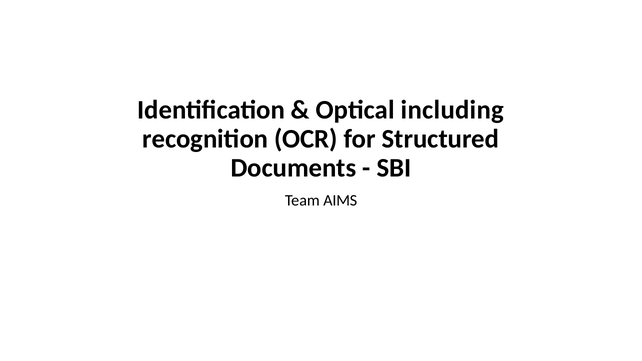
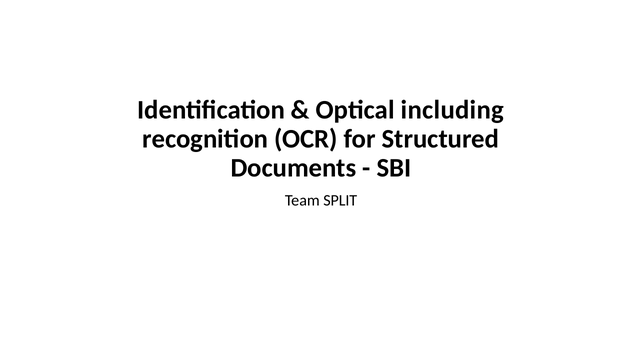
AIMS: AIMS -> SPLIT (340, 201)
